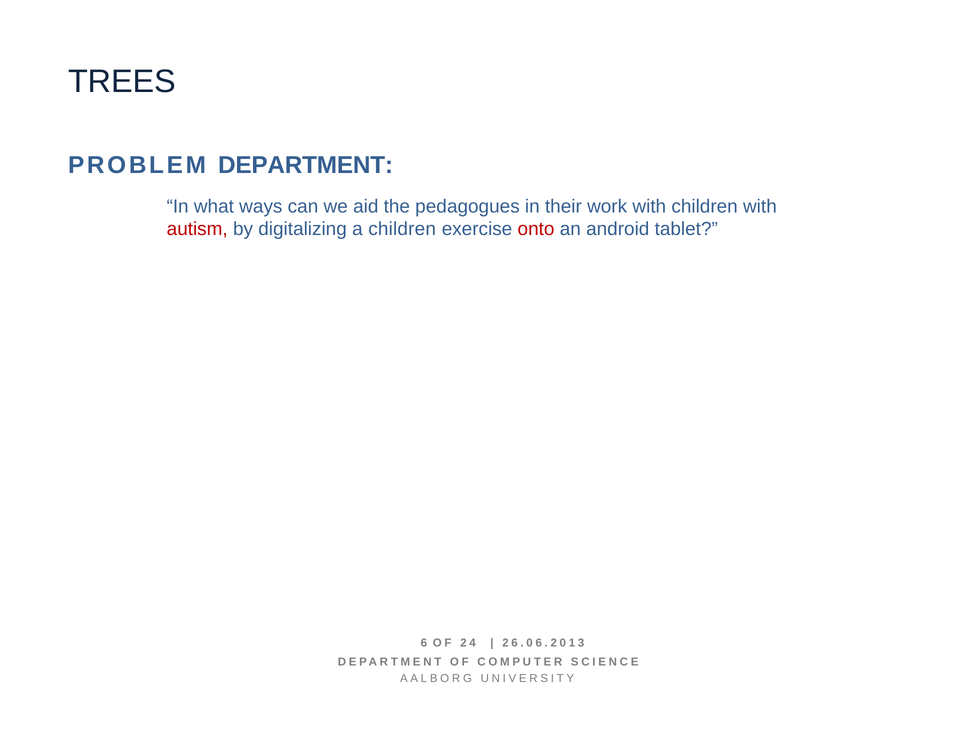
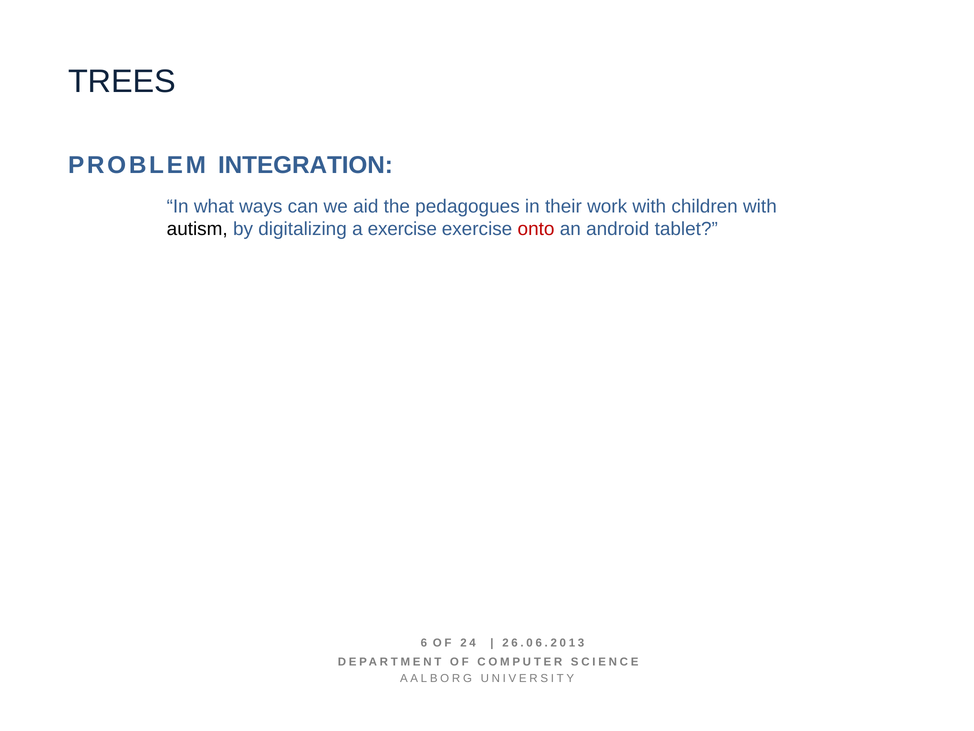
PROBLEM DEPARTMENT: DEPARTMENT -> INTEGRATION (305, 165)
autism colour: red -> black (197, 229)
a children: children -> exercise (402, 229)
